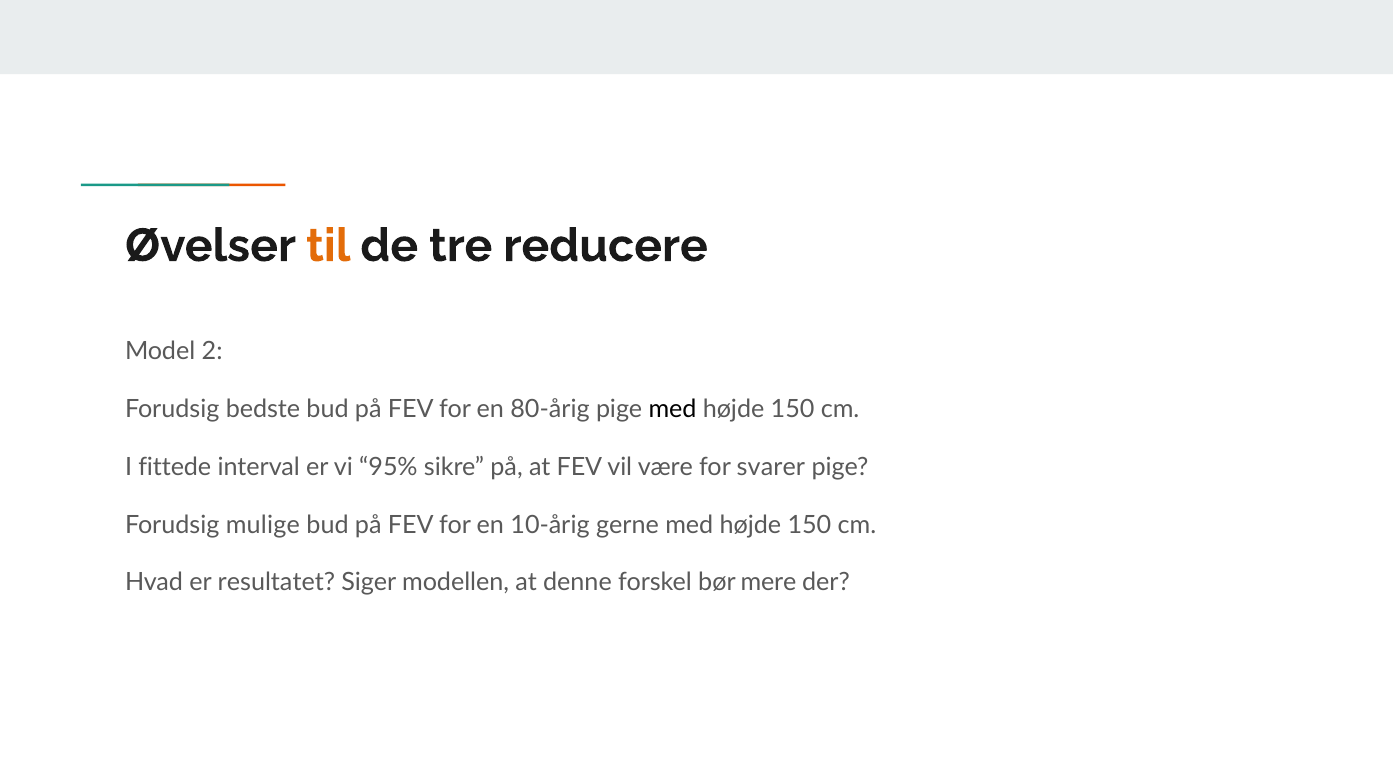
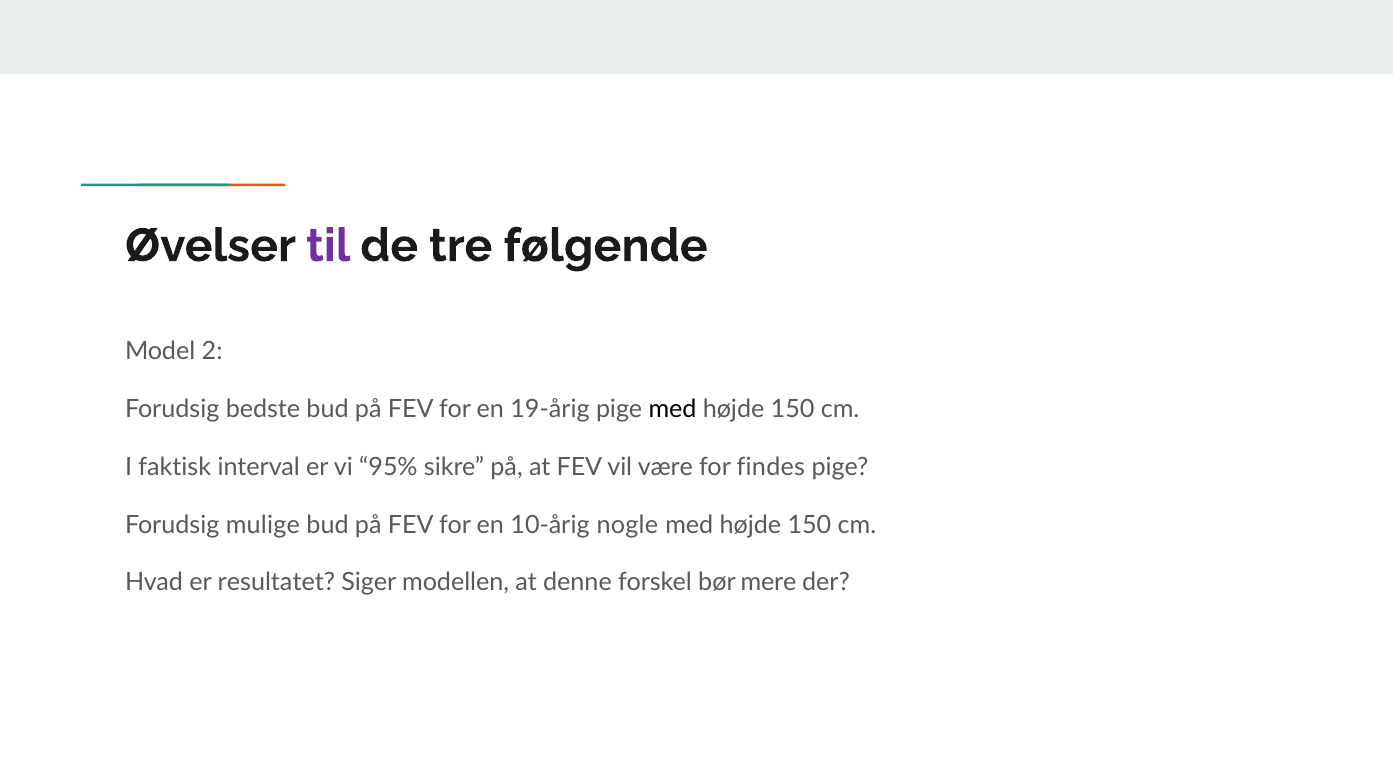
til colour: orange -> purple (328, 246)
reducere: reducere -> følgende (606, 246)
80-årig: 80-årig -> 19-årig (550, 410)
fittede: fittede -> faktisk (175, 467)
svarer: svarer -> findes (771, 467)
gerne: gerne -> nogle (627, 525)
